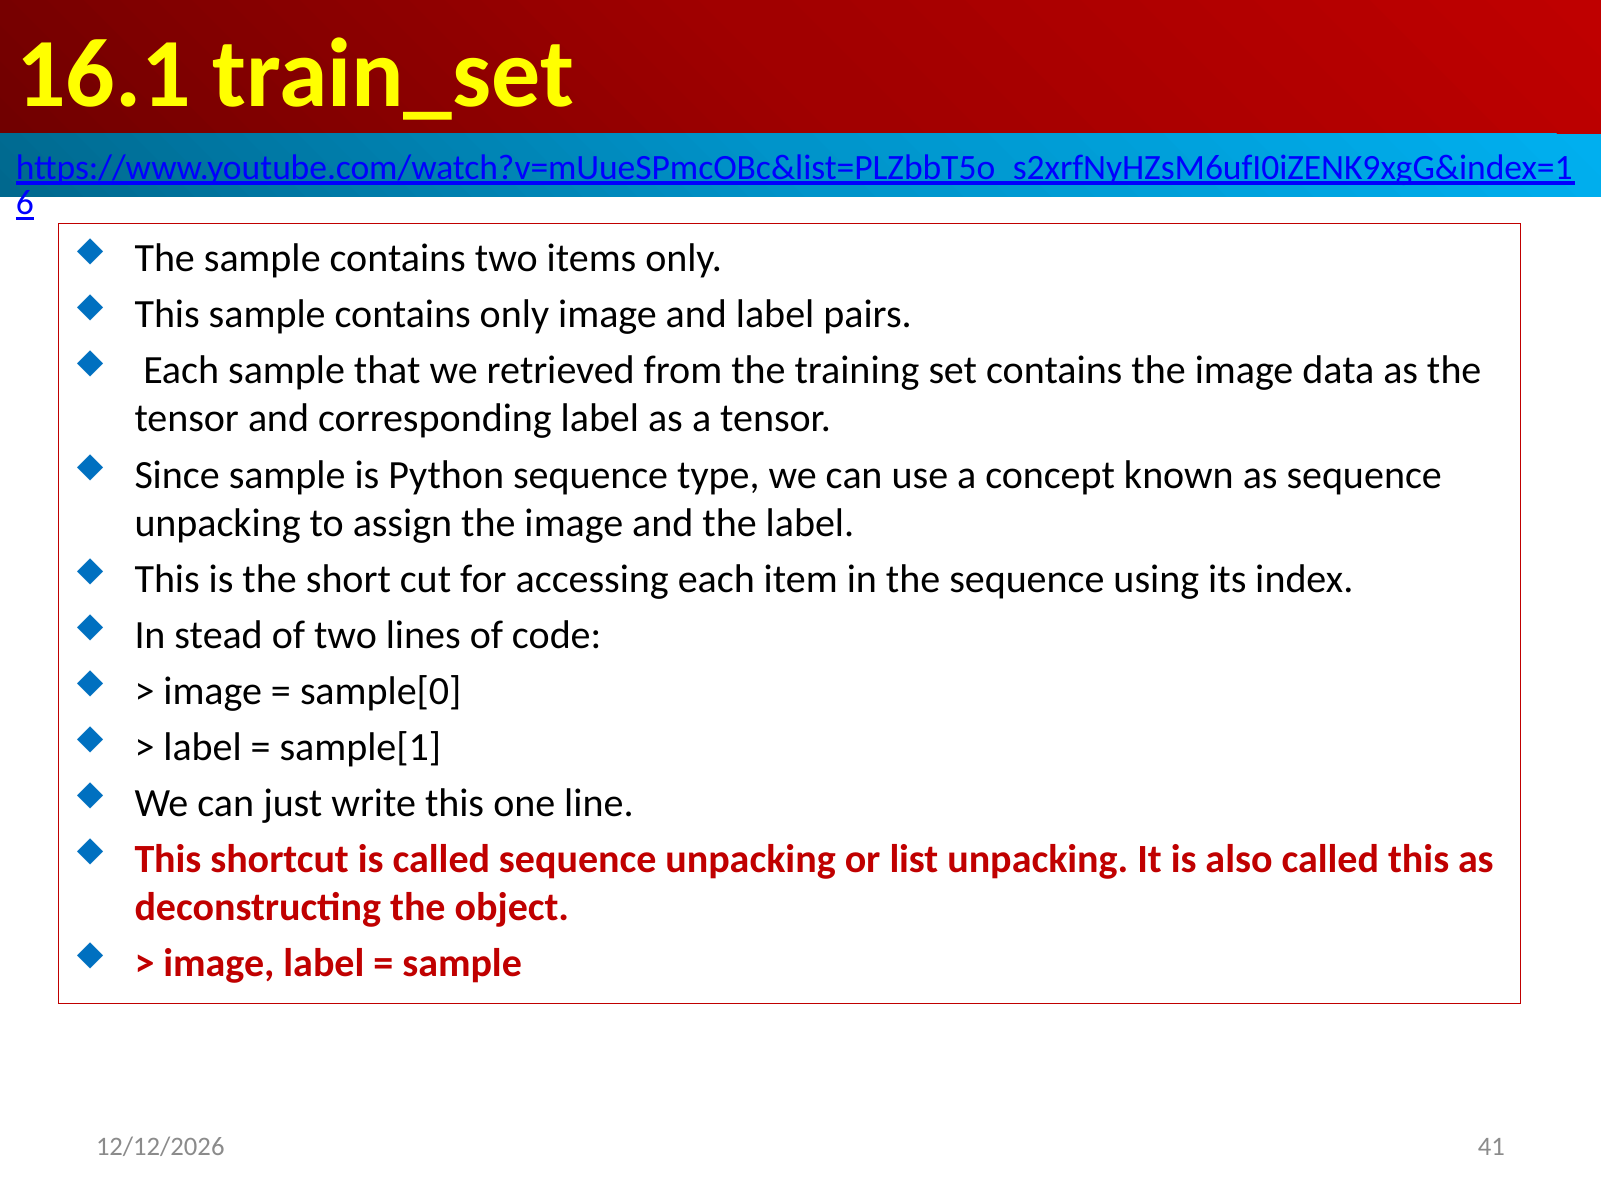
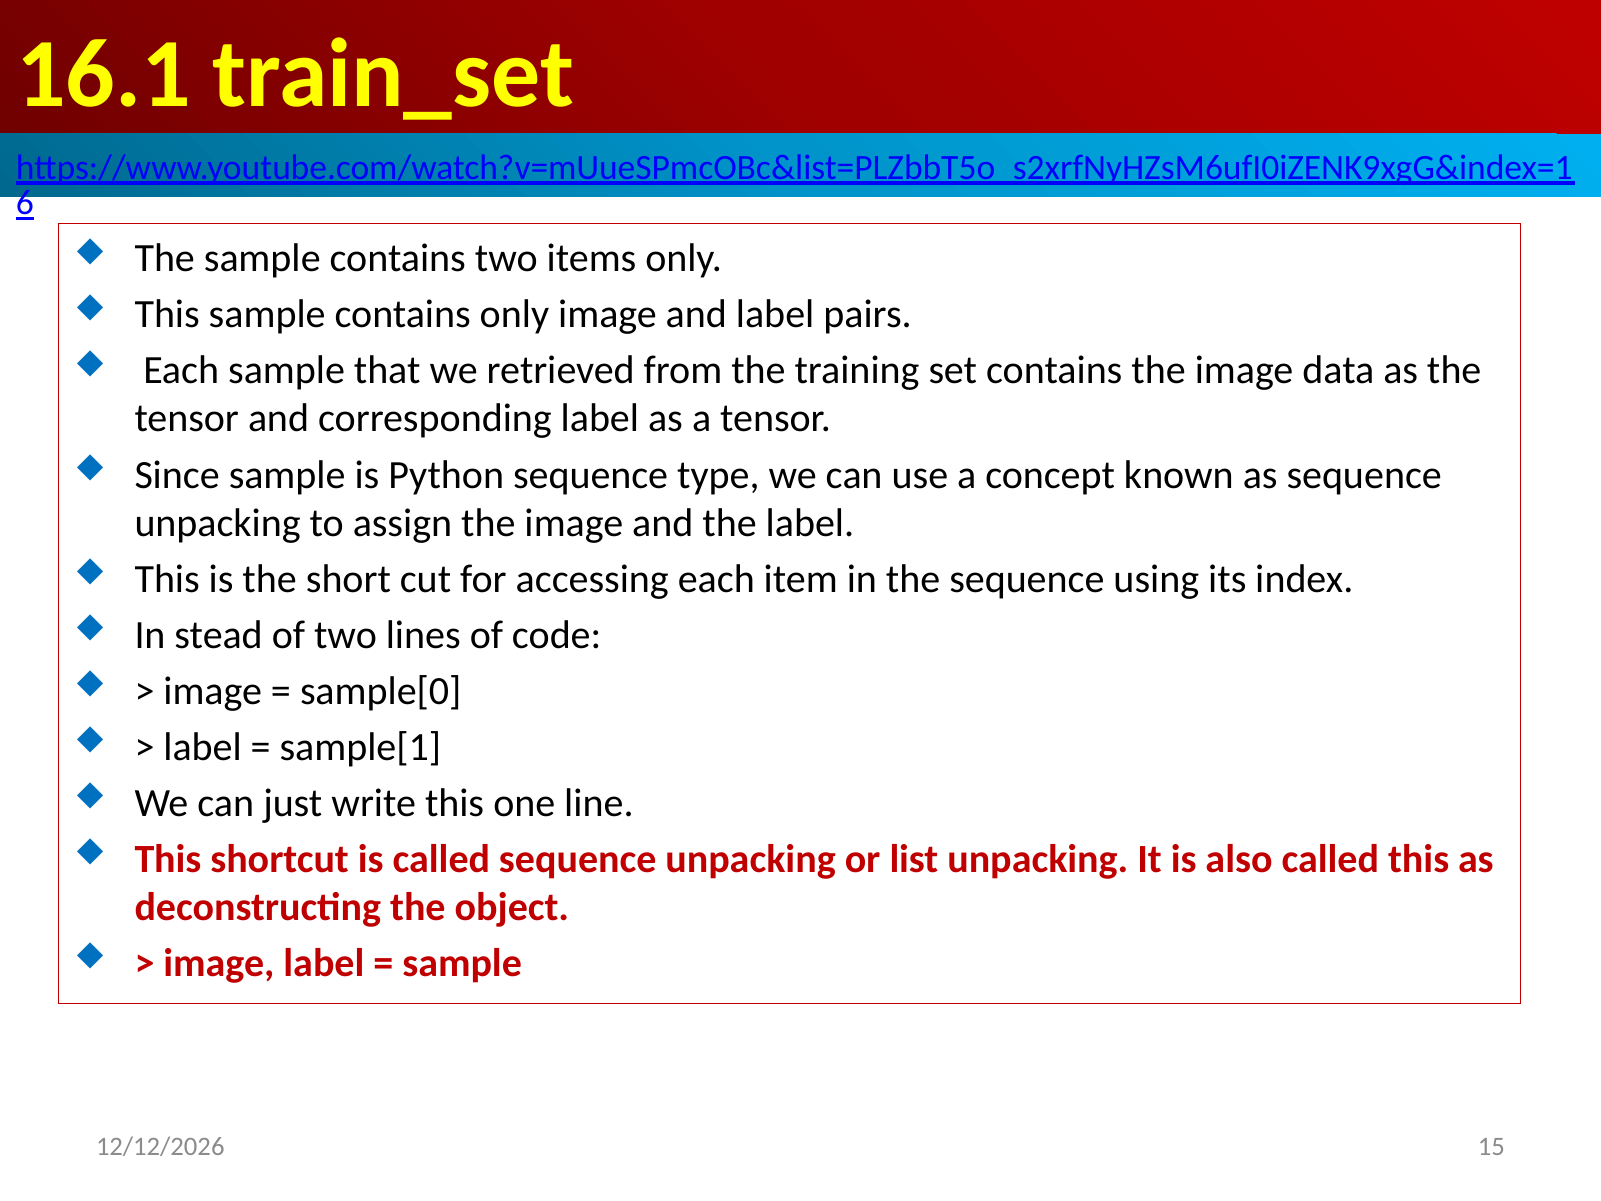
41: 41 -> 15 (1491, 1146)
